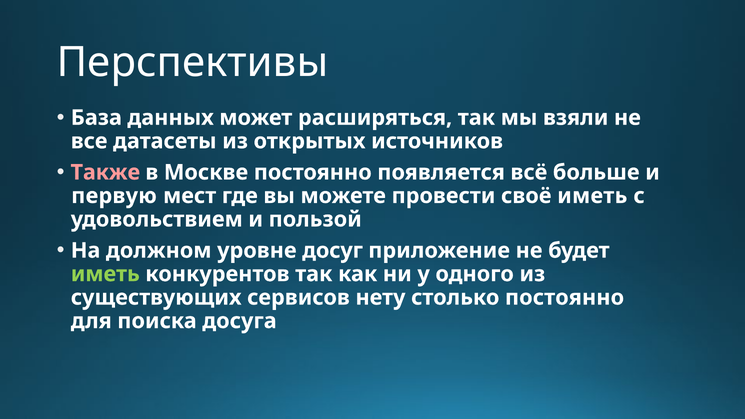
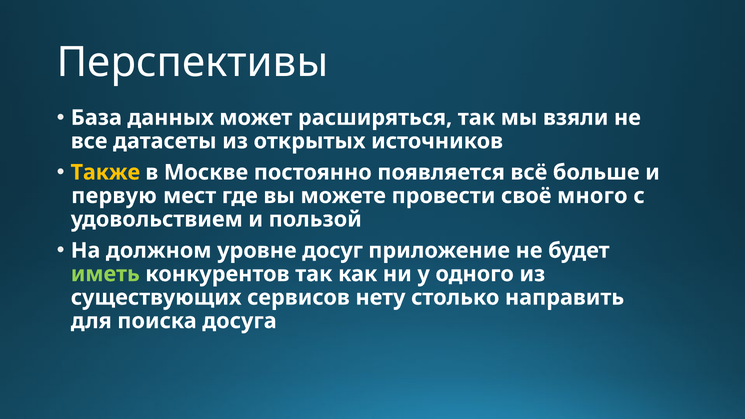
Также colour: pink -> yellow (105, 172)
своё иметь: иметь -> много (592, 196)
столько постоянно: постоянно -> направить (565, 298)
